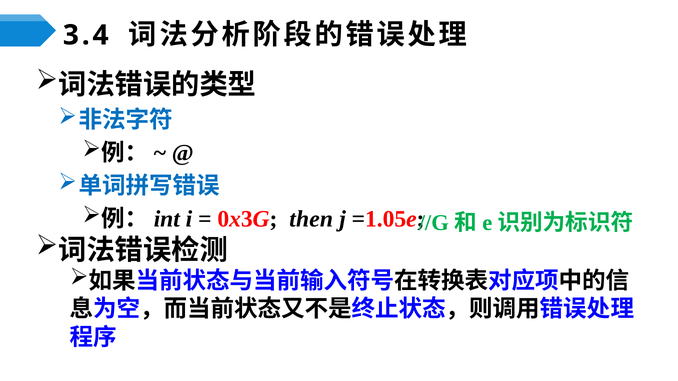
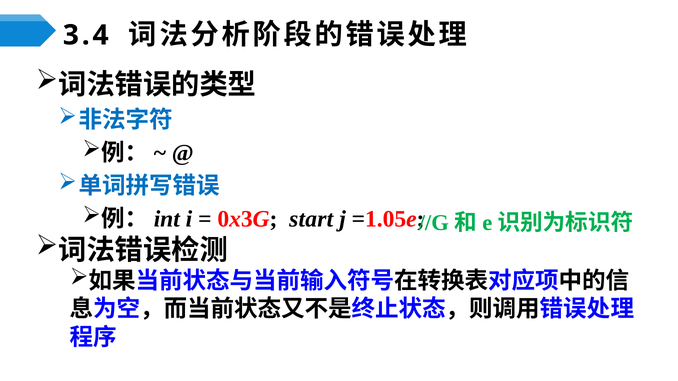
then: then -> start (311, 219)
